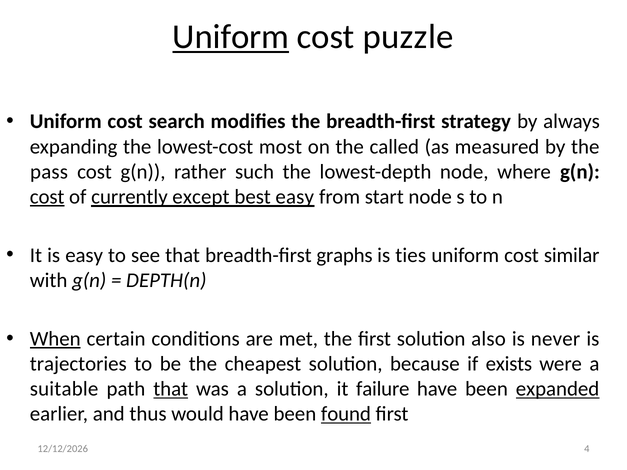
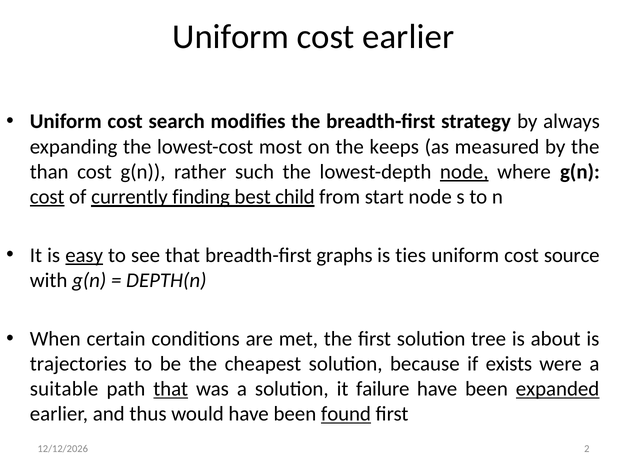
Uniform underline: present -> none (231, 37)
cost puzzle: puzzle -> earlier (408, 37)
called: called -> keeps (394, 147)
pass: pass -> than (49, 172)
node underline: none -> present (464, 172)
except: except -> finding (201, 197)
best easy: easy -> child (295, 197)
easy underline: none -> present (84, 255)
similar: similar -> source (572, 255)
When underline: present -> none (55, 339)
also: also -> tree (489, 339)
never: never -> about (556, 339)
4: 4 -> 2 (587, 449)
